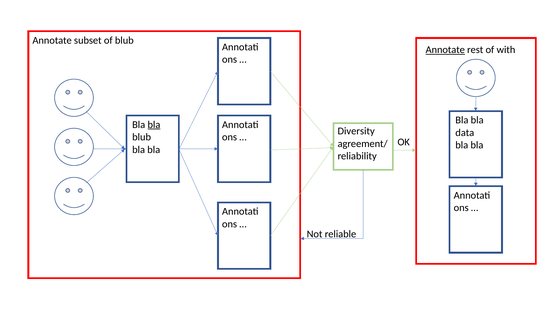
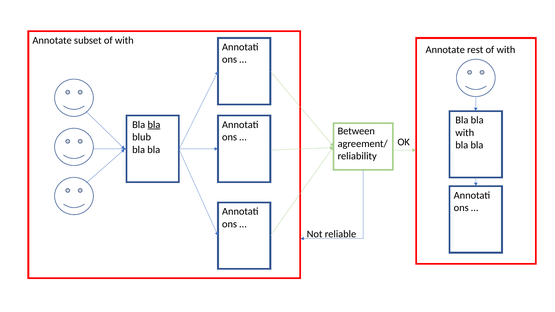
subset of blub: blub -> with (124, 40)
Annotate underline: present -> none (445, 50)
Diversity: Diversity -> Between (356, 131)
data: data -> with (465, 133)
